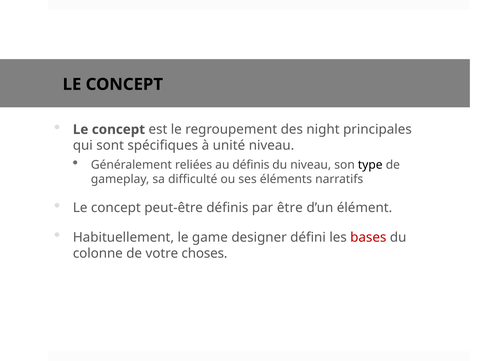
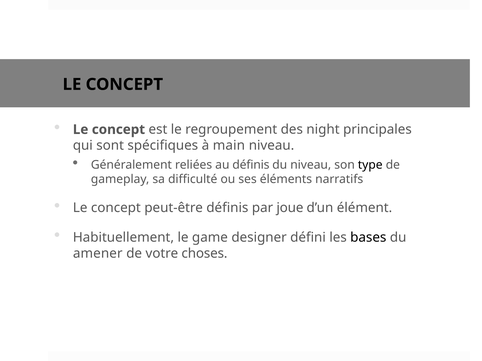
unité: unité -> main (229, 146)
être: être -> joue (290, 208)
bases colour: red -> black (368, 238)
colonne: colonne -> amener (98, 254)
